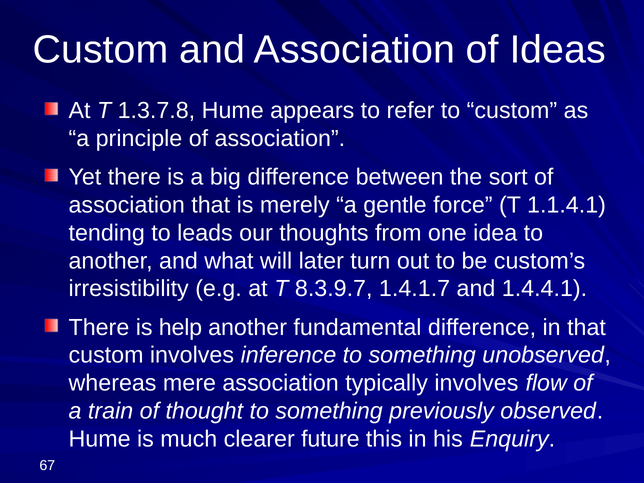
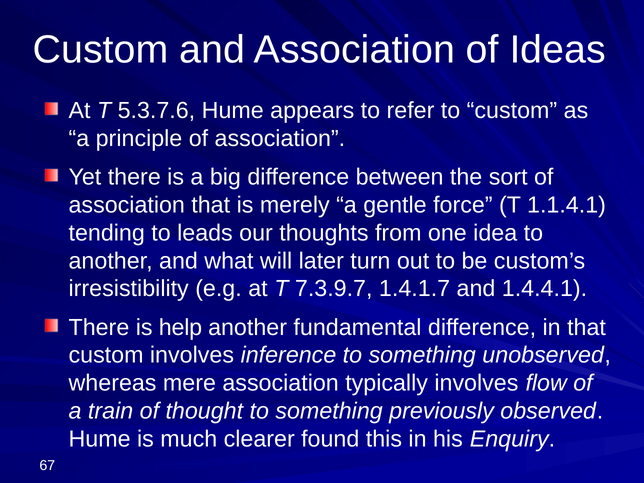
1.3.7.8: 1.3.7.8 -> 5.3.7.6 (156, 111)
8.3.9.7: 8.3.9.7 -> 7.3.9.7 (334, 289)
future: future -> found (330, 439)
